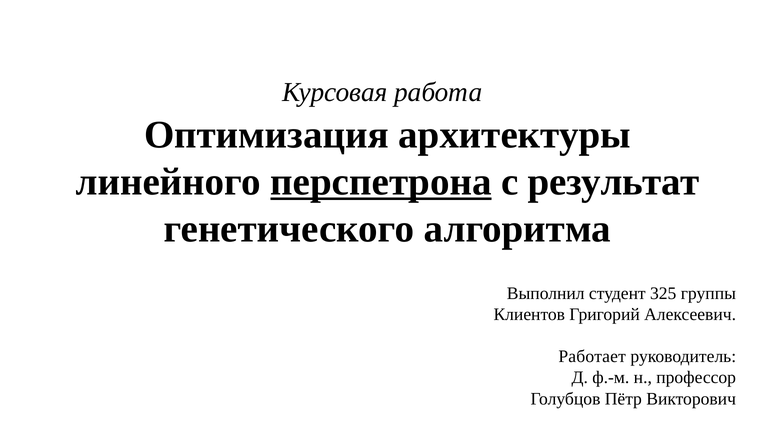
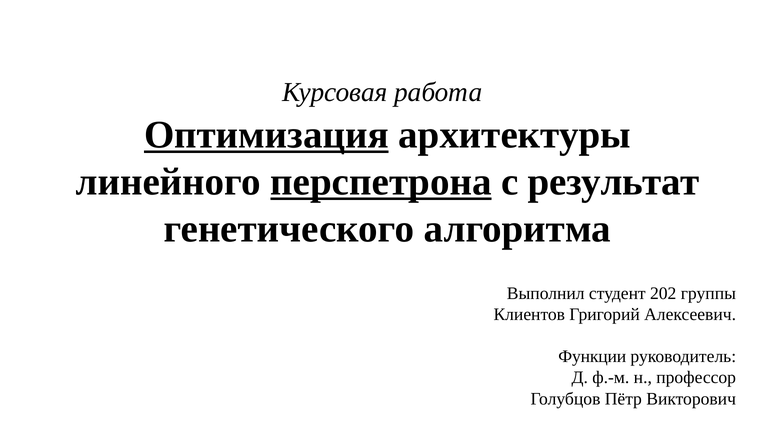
Оптимизация underline: none -> present (266, 135)
325: 325 -> 202 (663, 293)
Работает: Работает -> Функции (592, 357)
